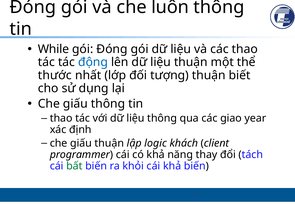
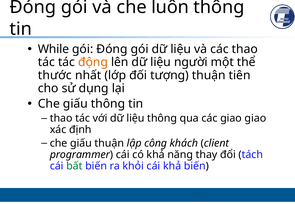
động colour: blue -> orange (93, 62)
liệu thuận: thuận -> người (191, 62)
biết: biết -> tiên (240, 75)
giao year: year -> giao (255, 118)
logic: logic -> công (156, 143)
